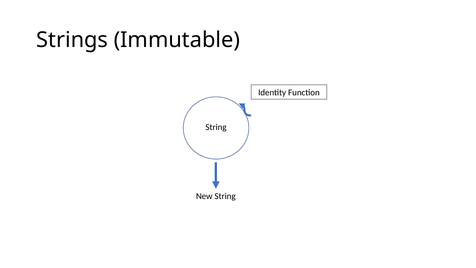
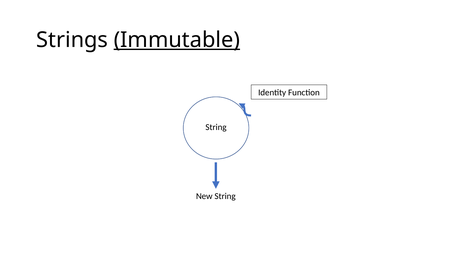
Immutable underline: none -> present (177, 40)
